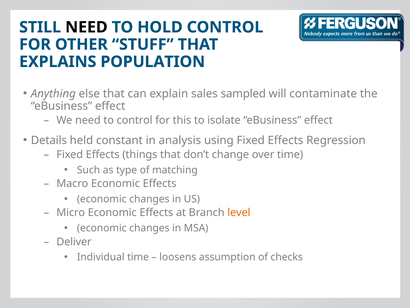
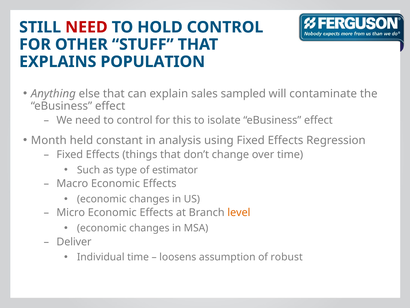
NEED colour: black -> red (86, 27)
Details: Details -> Month (49, 140)
matching: matching -> estimator (175, 170)
checks: checks -> robust (287, 257)
